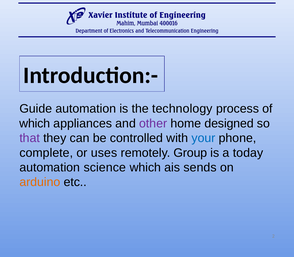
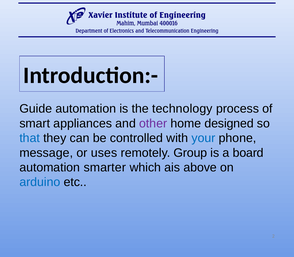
which: which -> smart (35, 124)
that colour: purple -> blue (30, 138)
complete: complete -> message (46, 153)
today: today -> board (248, 153)
science: science -> smarter (105, 168)
sends: sends -> above (200, 168)
arduino colour: orange -> blue (40, 182)
